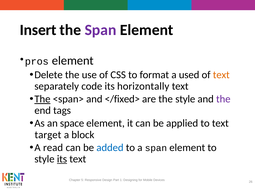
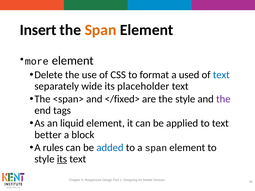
Span colour: purple -> orange (101, 30)
pros: pros -> more (37, 61)
text colour: orange -> blue (221, 75)
code: code -> wide (92, 86)
horizontally: horizontally -> placeholder (143, 86)
The underline: present -> none (42, 99)
space: space -> liquid (72, 123)
target: target -> better (48, 135)
read: read -> rules (53, 148)
